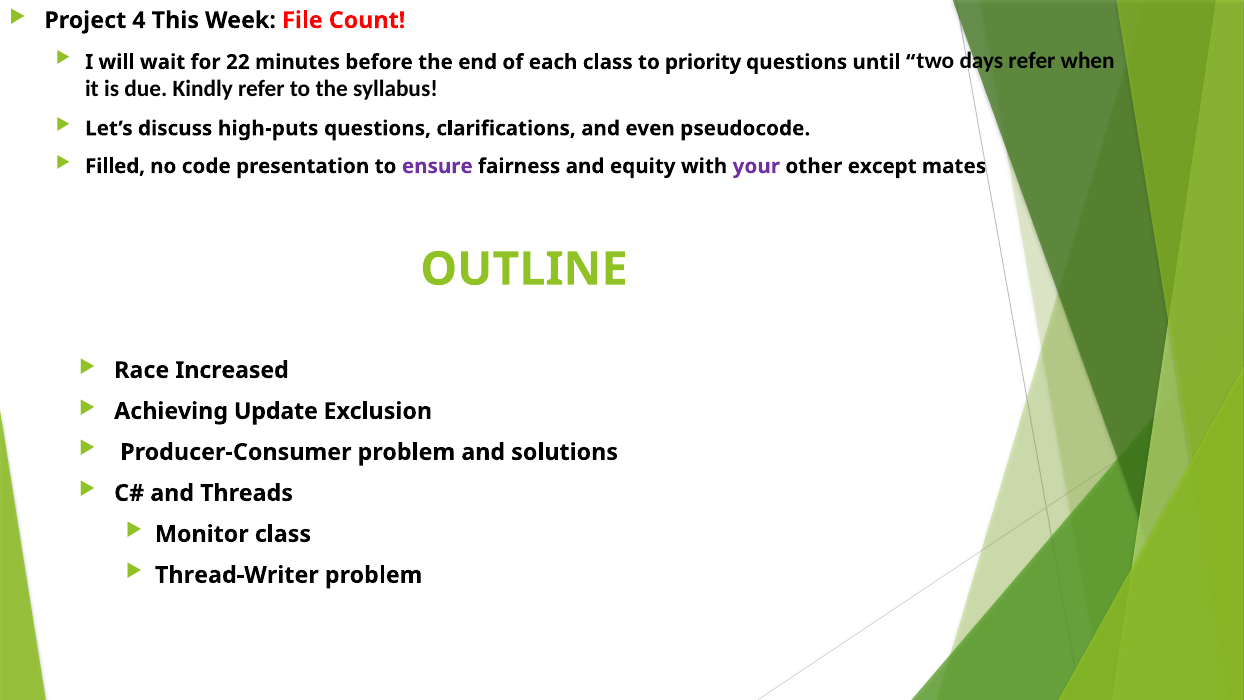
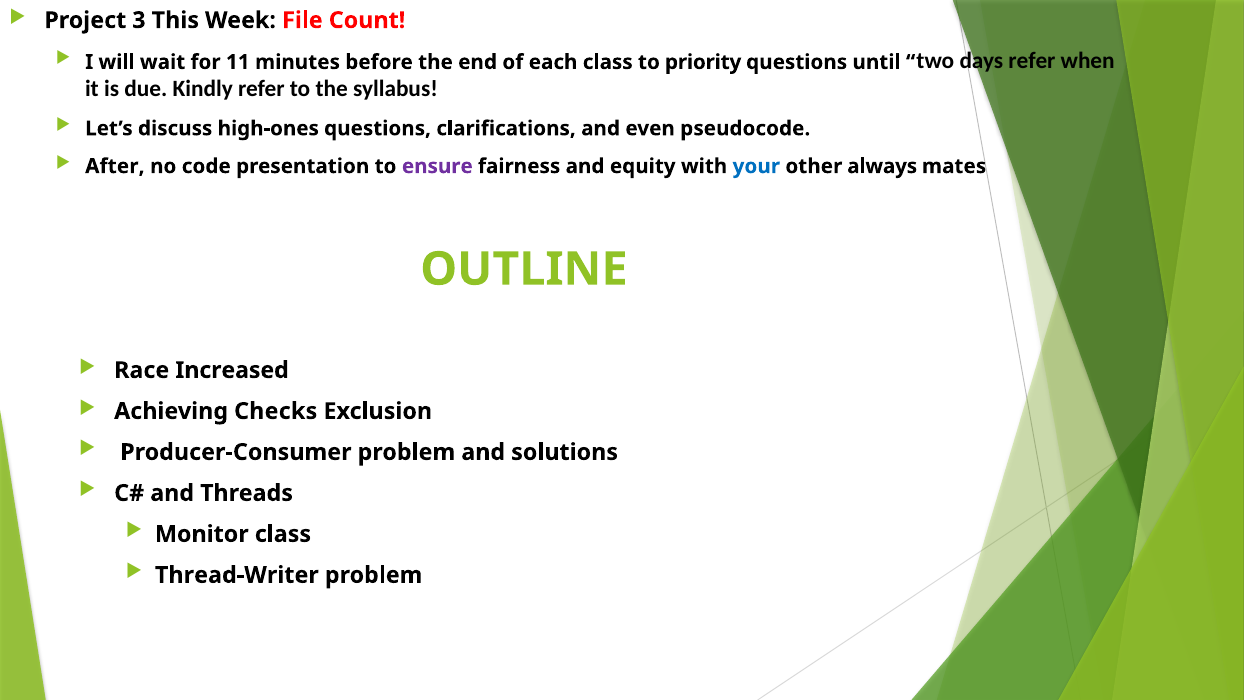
4: 4 -> 3 (139, 20)
22: 22 -> 11 (238, 62)
high-puts: high-puts -> high-ones (268, 128)
Filled: Filled -> After (115, 166)
your colour: purple -> blue (756, 166)
except: except -> always (882, 166)
Update: Update -> Checks (276, 411)
